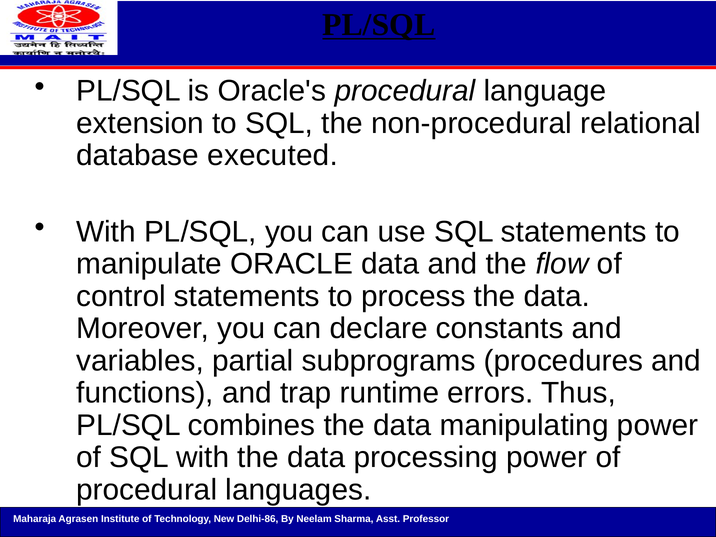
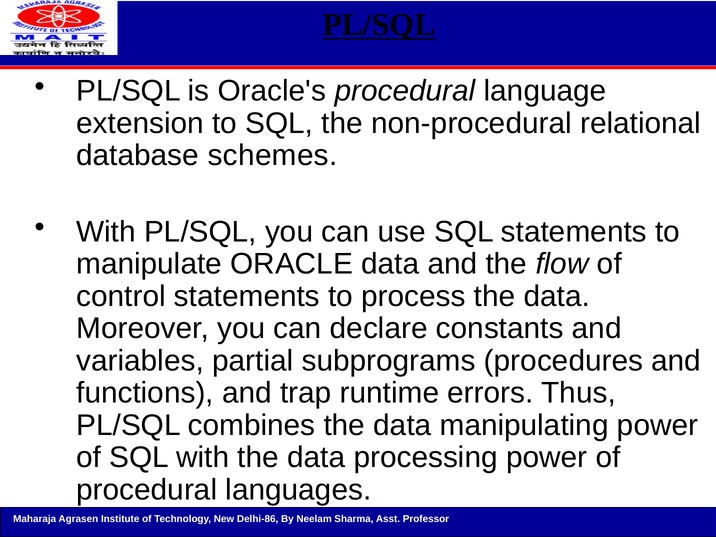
executed: executed -> schemes (273, 156)
